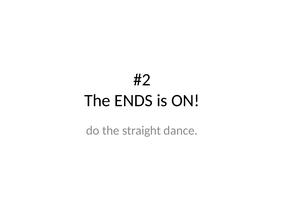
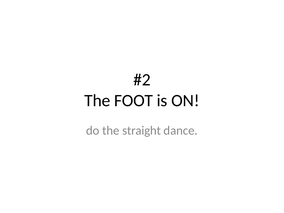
ENDS: ENDS -> FOOT (134, 101)
